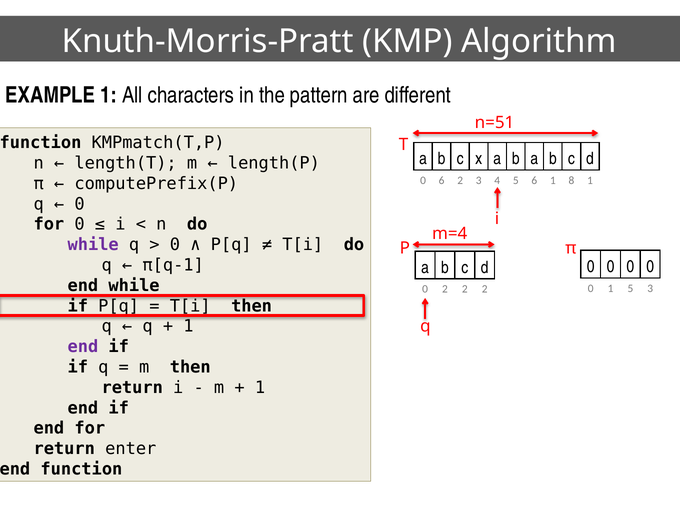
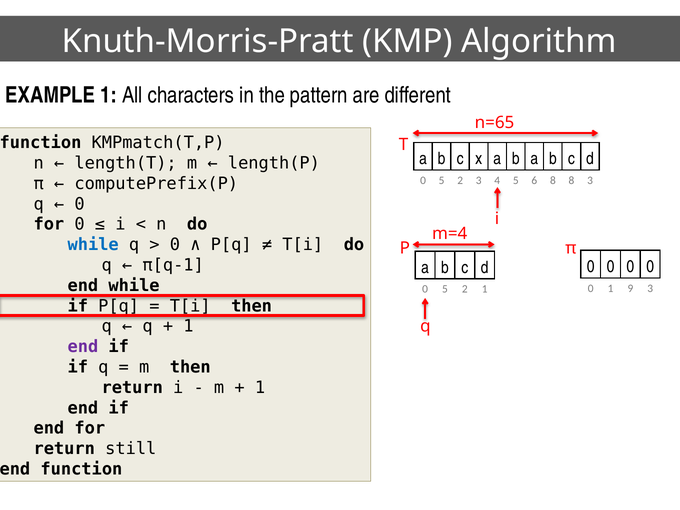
n=51: n=51 -> n=65 (495, 122)
6: 6 -> 5 (442, 180)
6 1: 1 -> 8 (553, 180)
8 1: 1 -> 3 (590, 180)
while colour: purple -> blue (93, 245)
1 5: 5 -> 9 (630, 288)
2: 2 -> 5 (445, 289)
2: 2 -> 1 (485, 289)
enter: enter -> still (131, 449)
